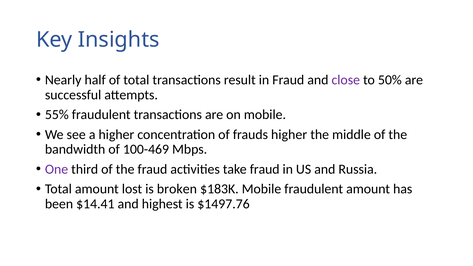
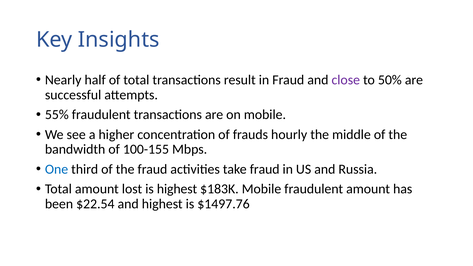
frauds higher: higher -> hourly (289, 135)
100-469: 100-469 -> 100-155 (146, 149)
One colour: purple -> blue (57, 169)
is broken: broken -> highest (177, 189)
$14.41: $14.41 -> $22.54 (95, 204)
